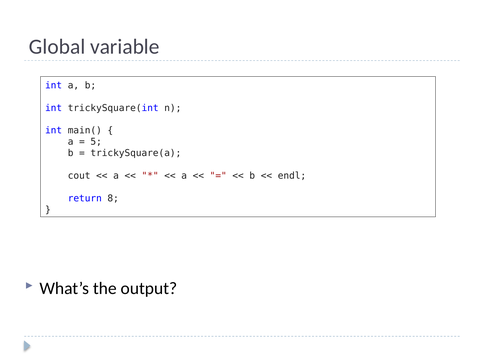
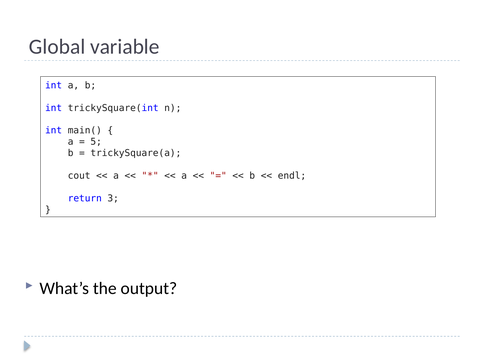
8: 8 -> 3 (113, 198)
